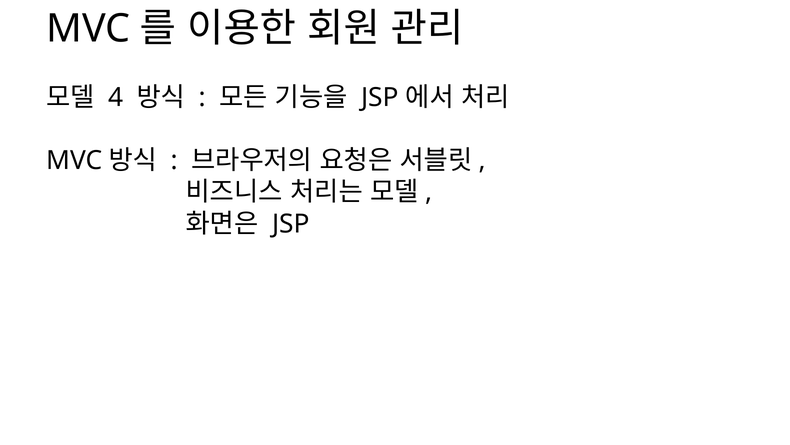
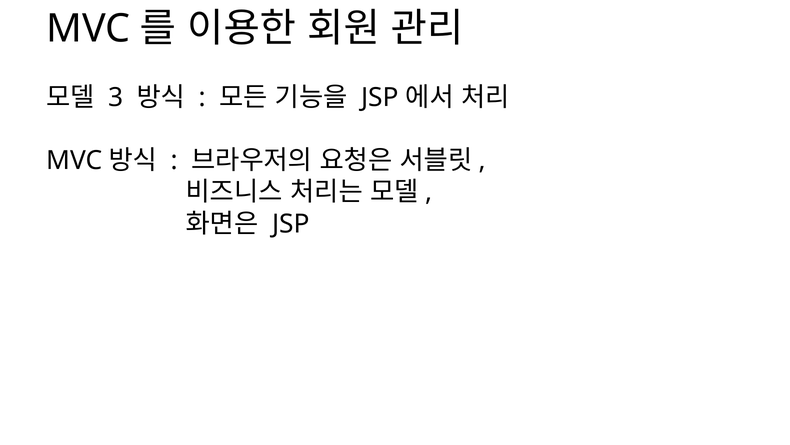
4: 4 -> 3 (116, 97)
